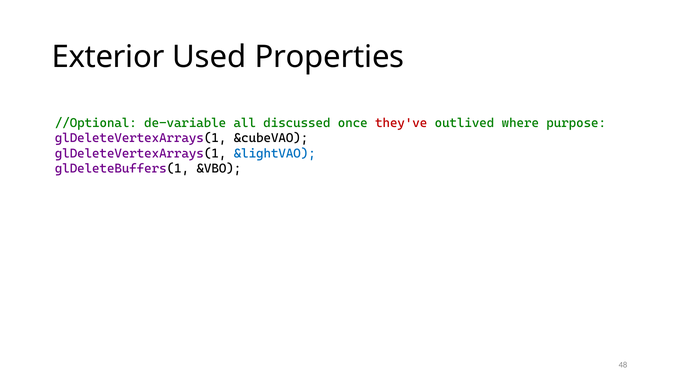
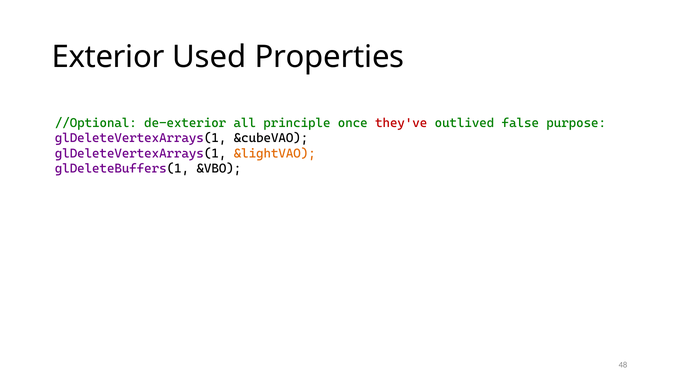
de-variable: de-variable -> de-exterior (185, 123)
discussed: discussed -> principle (297, 123)
where: where -> false (520, 123)
&lightVAO colour: blue -> orange (275, 153)
